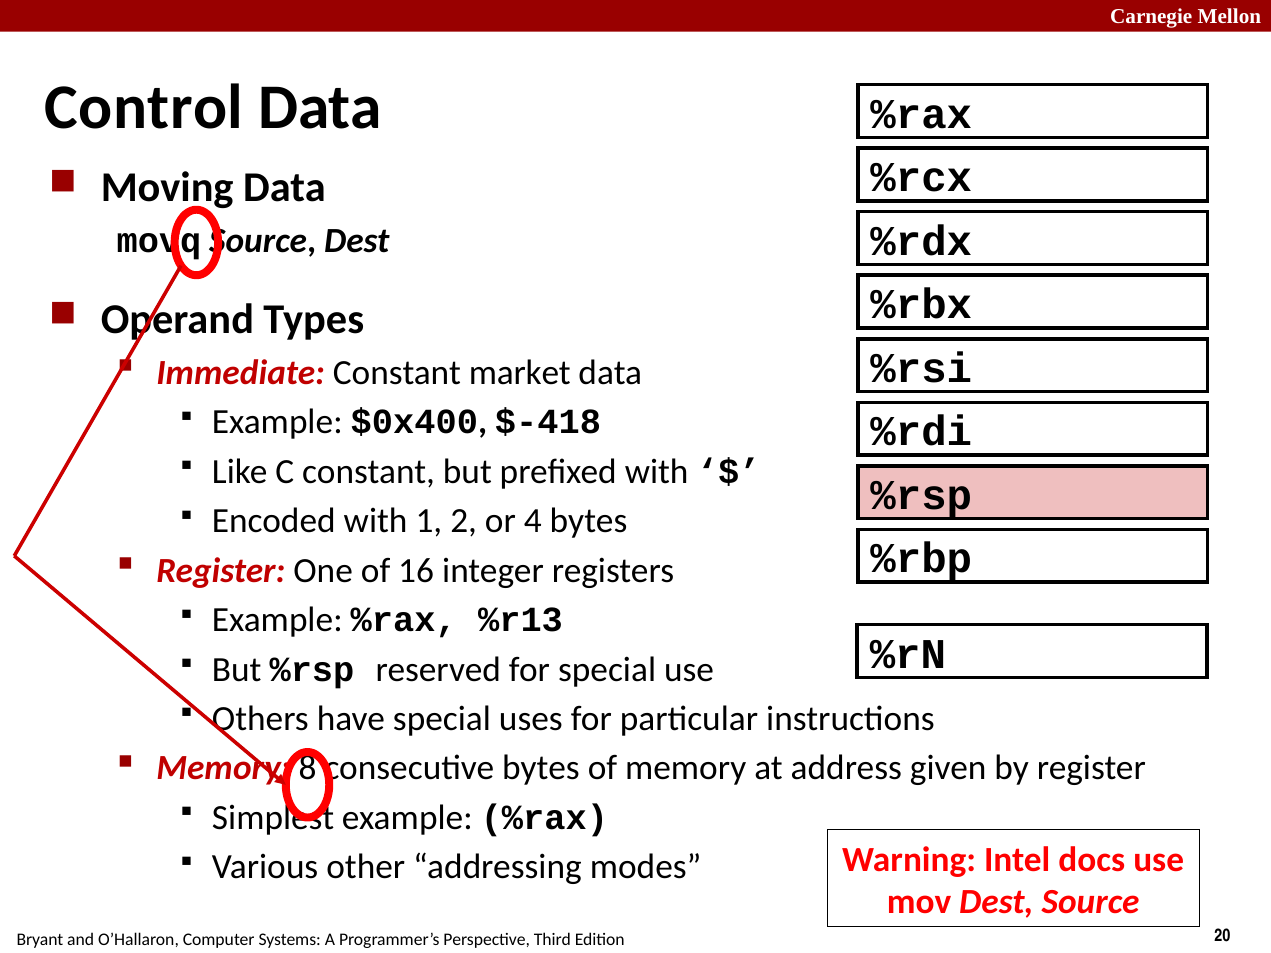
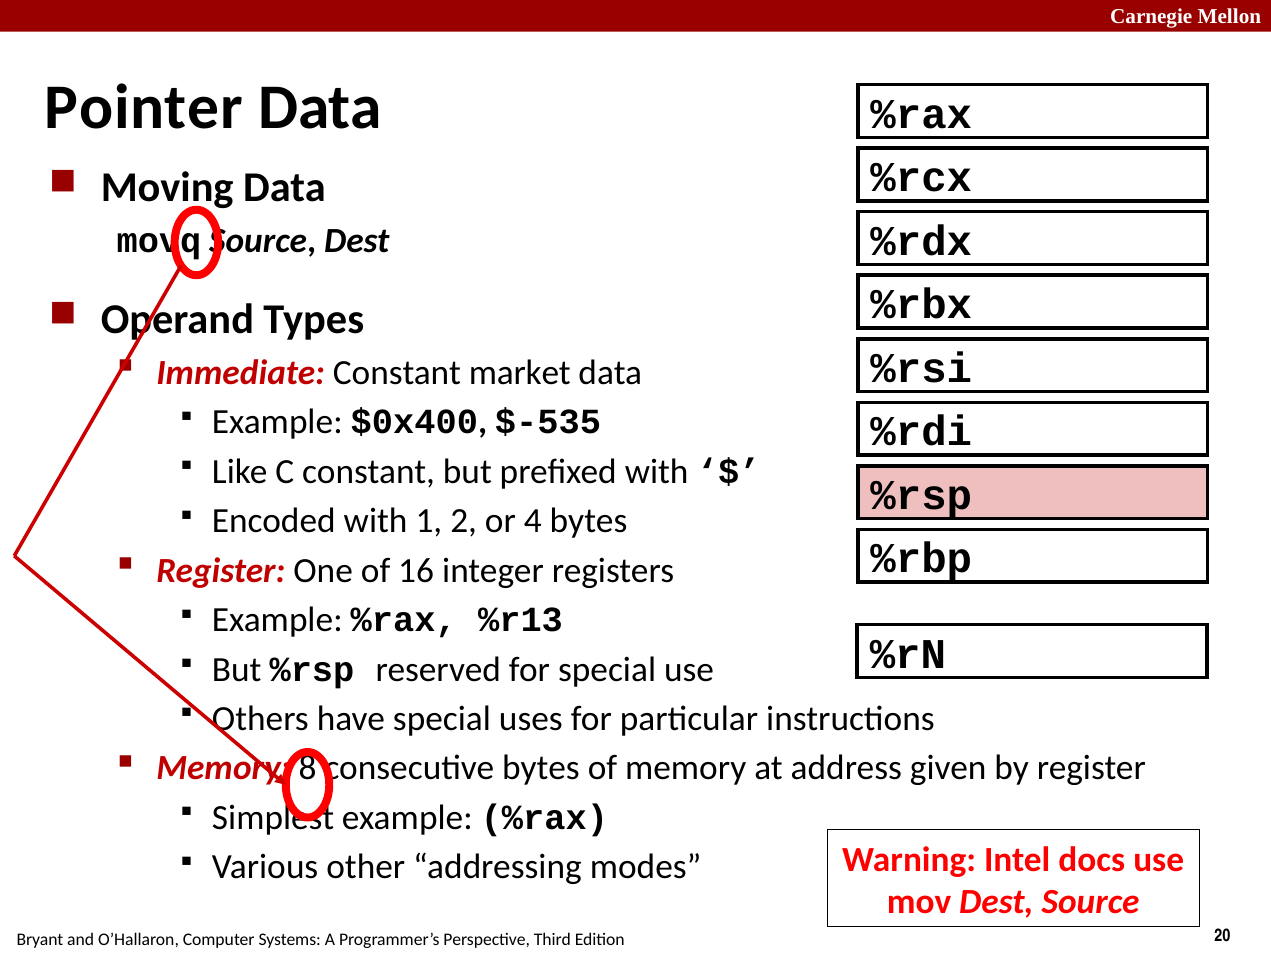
Control: Control -> Pointer (144, 108)
$-418: $-418 -> $-535 (548, 422)
